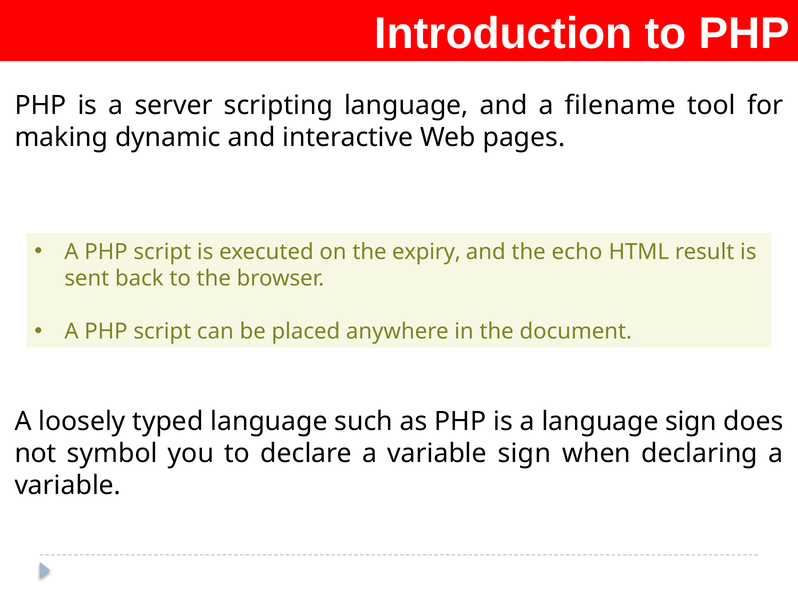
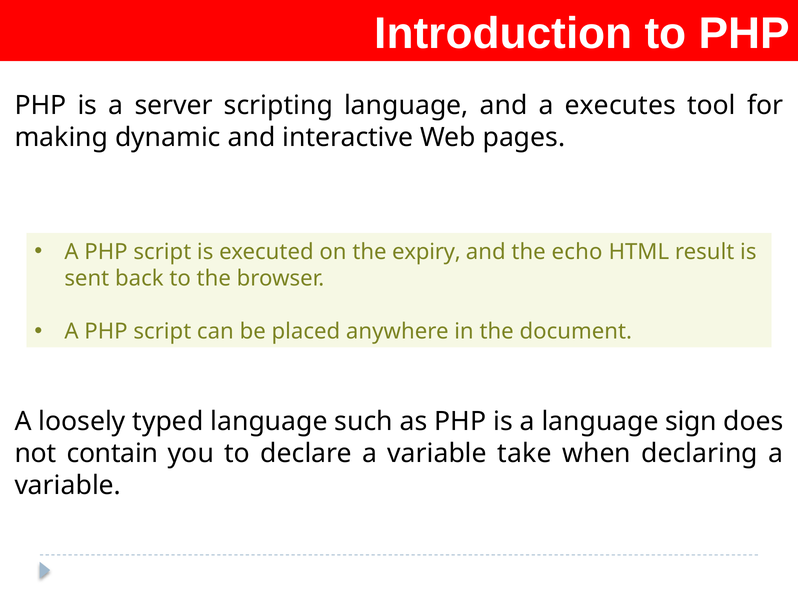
filename: filename -> executes (620, 105)
symbol: symbol -> contain (112, 453)
variable sign: sign -> take (524, 453)
